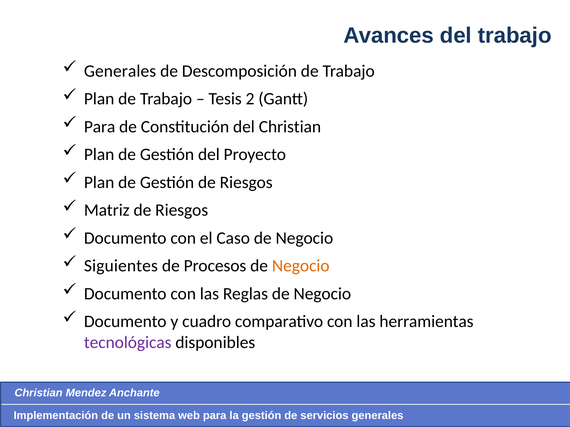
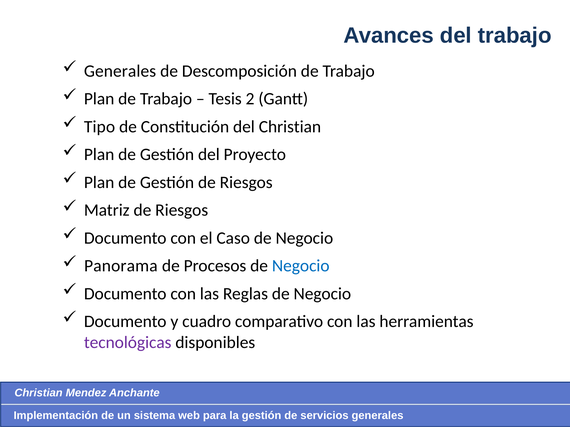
Para: Para -> Tipo (100, 127)
Siguientes: Siguientes -> Panorama (121, 266)
Negocio colour: orange -> blue (301, 266)
